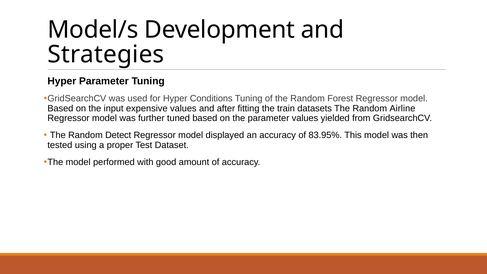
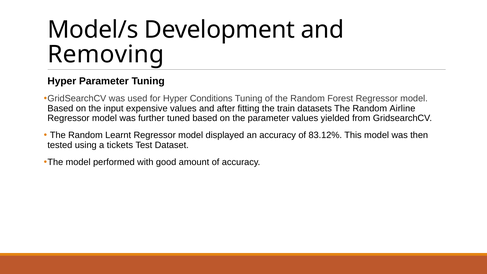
Strategies: Strategies -> Removing (106, 55)
Detect: Detect -> Learnt (118, 135)
83.95%: 83.95% -> 83.12% (325, 135)
proper: proper -> tickets (120, 145)
